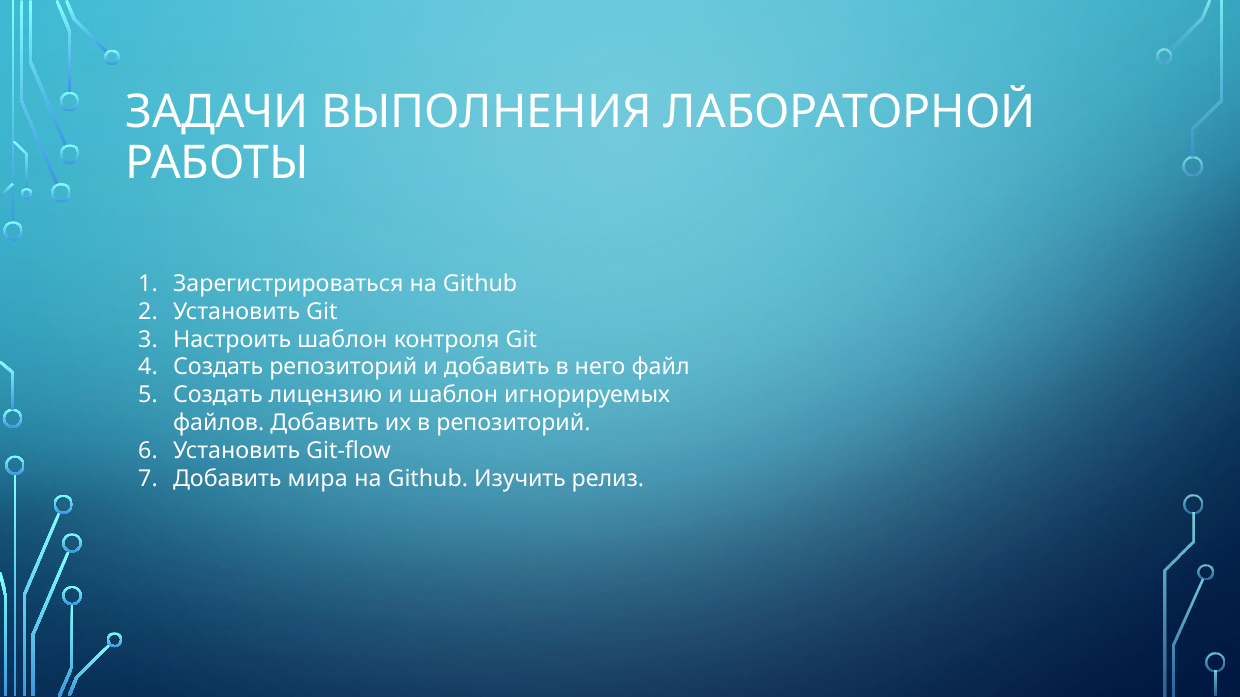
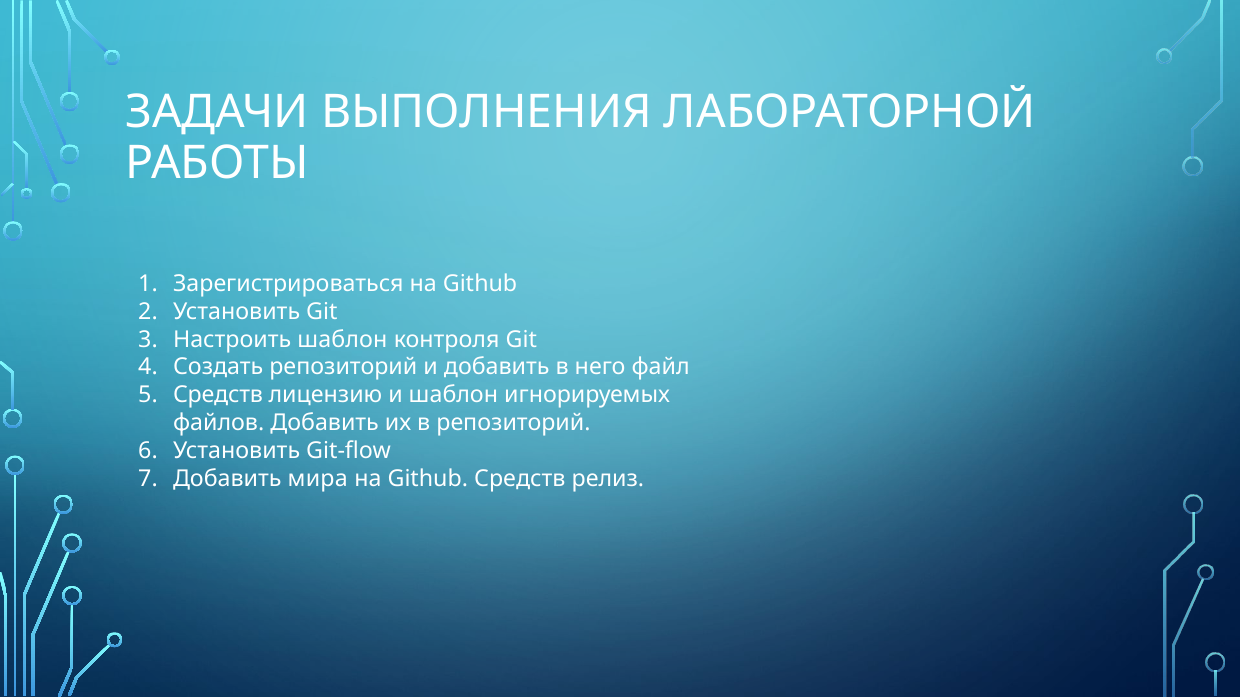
Создать: Создать -> Средств (218, 395)
Github Изучить: Изучить -> Средств (520, 479)
